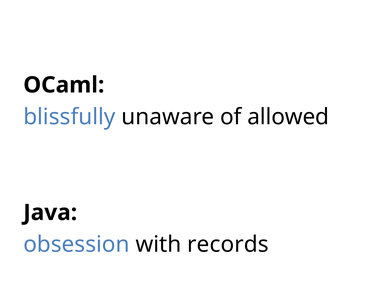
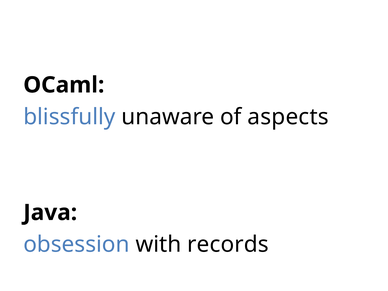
allowed: allowed -> aspects (288, 117)
